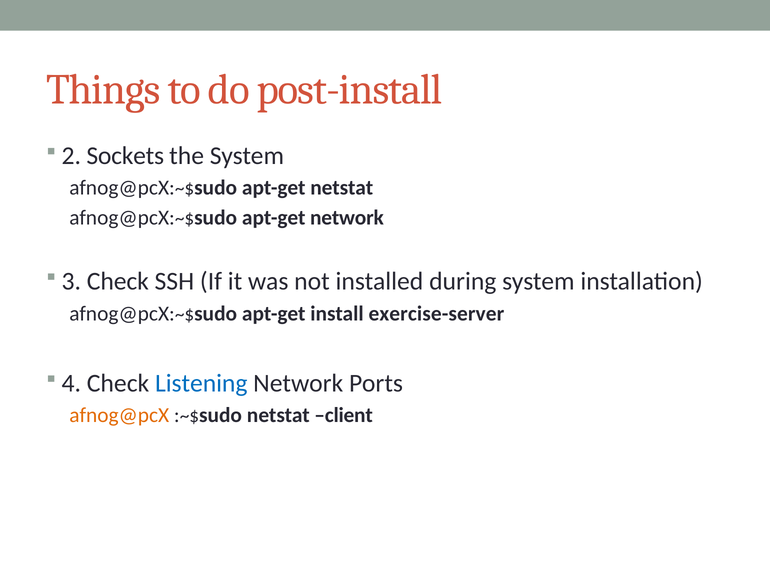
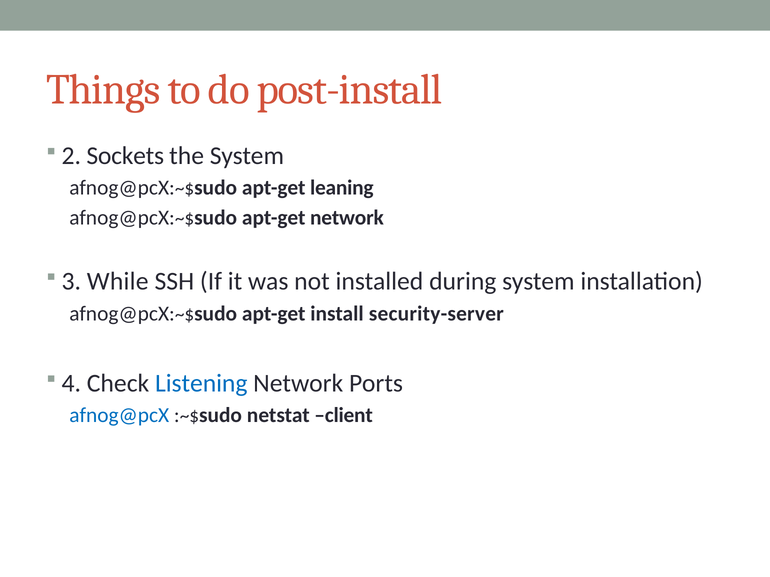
apt-get netstat: netstat -> leaning (342, 188)
Check: Check -> While (118, 282)
exercise-server: exercise-server -> security-server (436, 314)
afnog@pcX colour: orange -> blue (119, 416)
